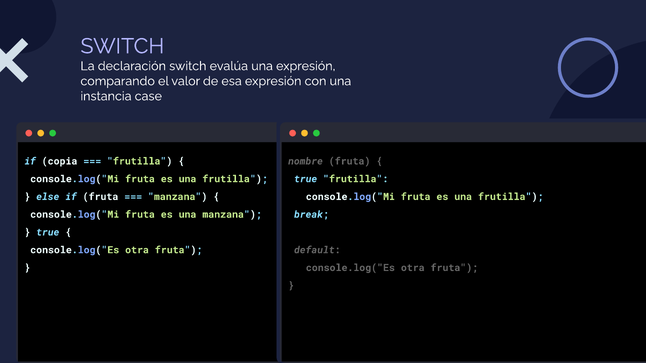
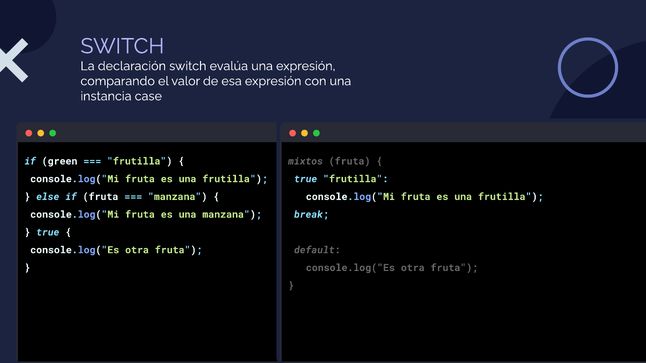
copia: copia -> green (60, 161)
nombre: nombre -> mixtos (306, 161)
